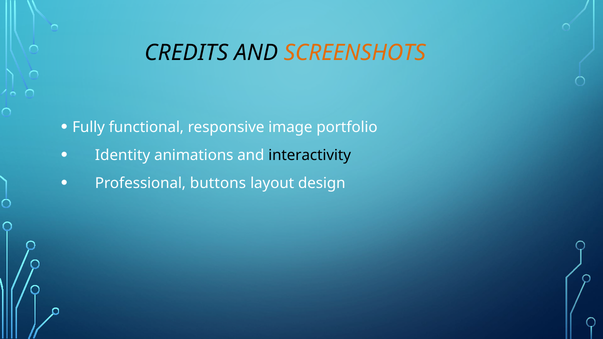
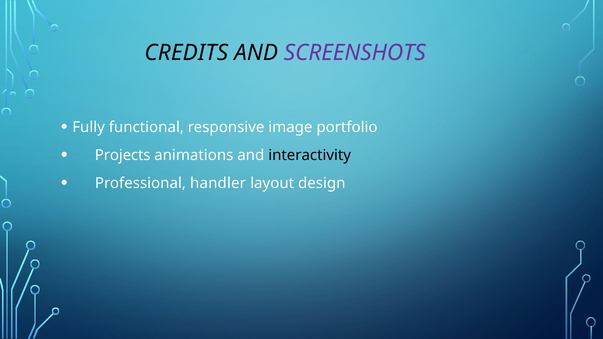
SCREENSHOTS colour: orange -> purple (355, 53)
Identity: Identity -> Projects (123, 155)
buttons: buttons -> handler (218, 183)
